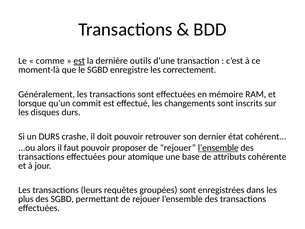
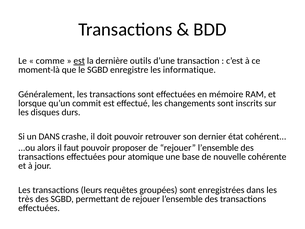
correctement: correctement -> informatique (189, 70)
un DURS: DURS -> DANS (49, 137)
l’ensemble underline: present -> none (218, 148)
attributs: attributs -> nouvelle (230, 157)
plus: plus -> très (26, 199)
